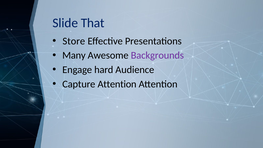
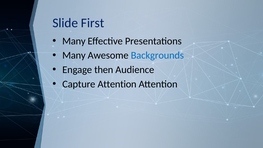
That: That -> First (93, 23)
Store: Store -> Many (74, 41)
Backgrounds colour: purple -> blue (157, 55)
hard: hard -> then (104, 70)
